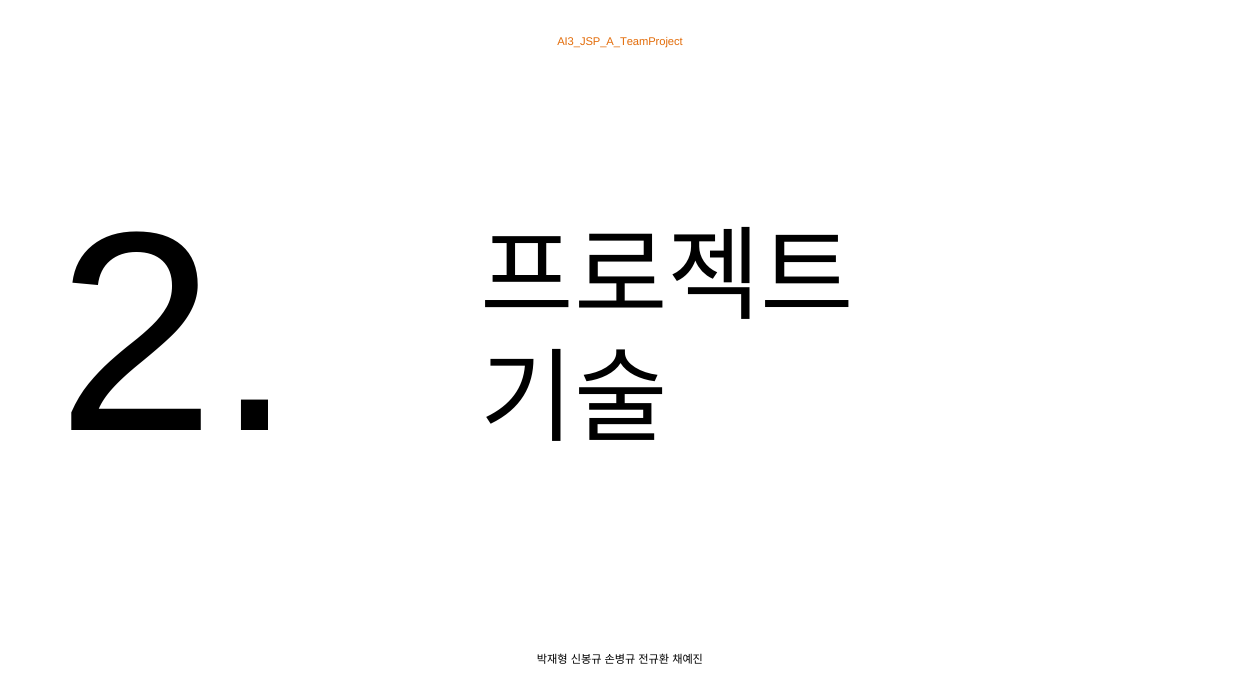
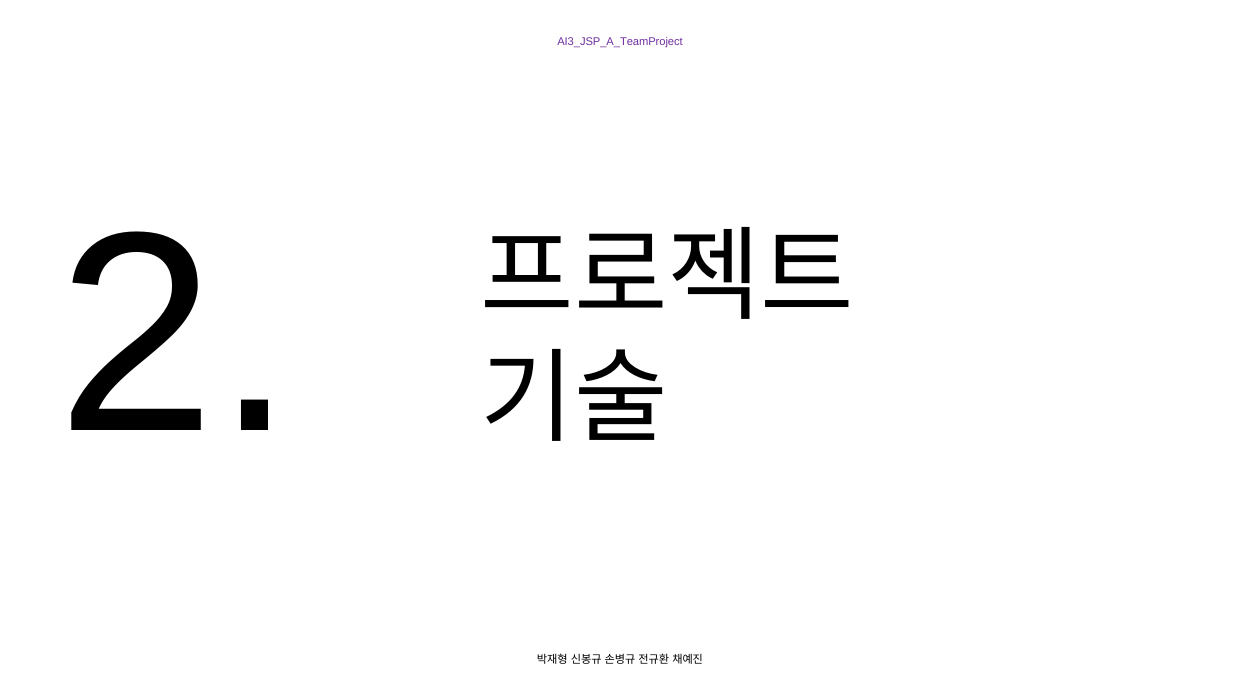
AI3_JSP_A_TeamProject colour: orange -> purple (620, 41)
